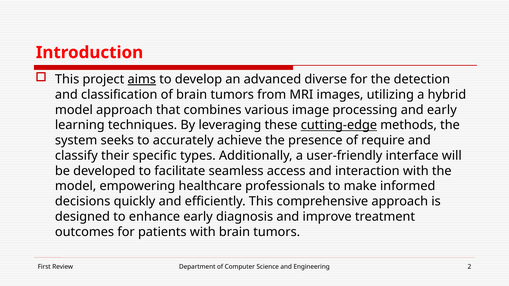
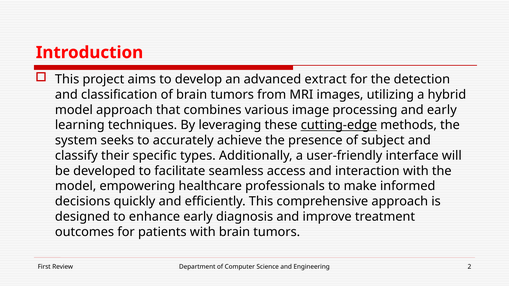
aims underline: present -> none (142, 79)
diverse: diverse -> extract (326, 79)
require: require -> subject (383, 141)
